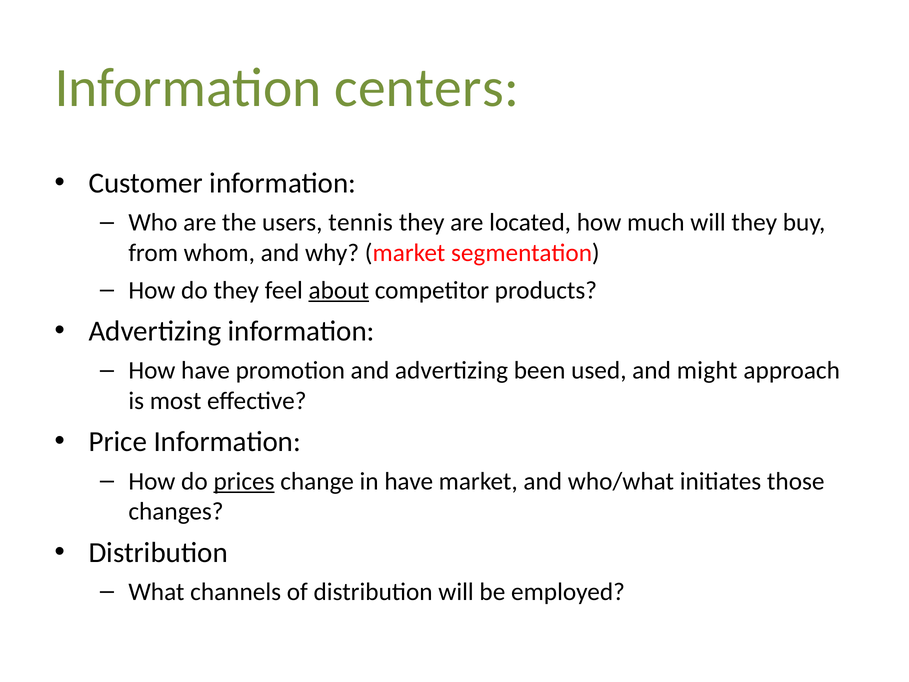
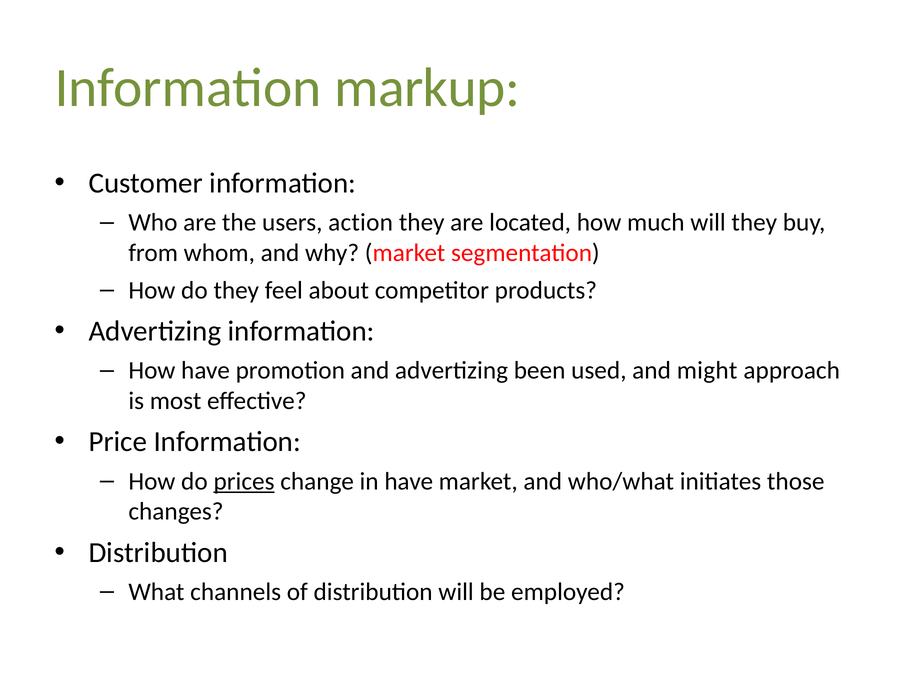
centers: centers -> markup (427, 88)
tennis: tennis -> action (361, 222)
about underline: present -> none (339, 290)
